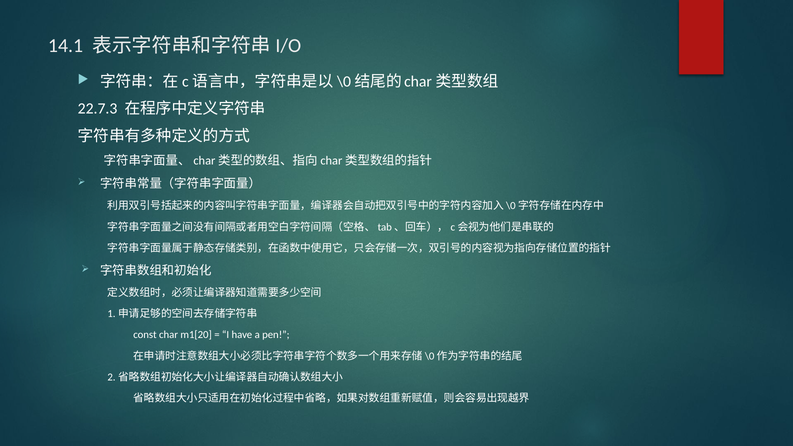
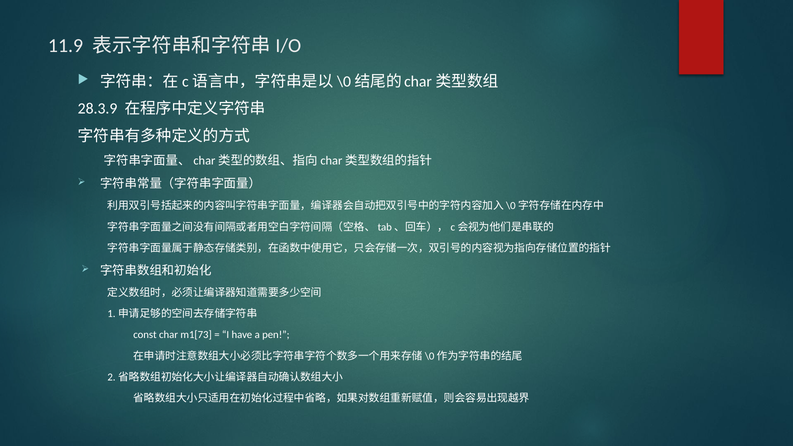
14.1: 14.1 -> 11.9 (66, 46)
22.7.3: 22.7.3 -> 28.3.9 (98, 109)
m1[20: m1[20 -> m1[73 (196, 335)
